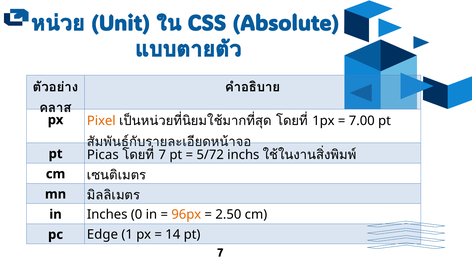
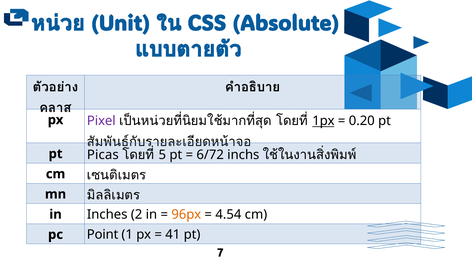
Pixel colour: orange -> purple (101, 121)
1px underline: none -> present (323, 121)
7.00: 7.00 -> 0.20 (362, 121)
7: 7 -> 5 (162, 155)
5/72: 5/72 -> 6/72 (210, 155)
0: 0 -> 2 (137, 214)
2.50: 2.50 -> 4.54 (228, 214)
Edge: Edge -> Point (103, 234)
14: 14 -> 41 (173, 234)
